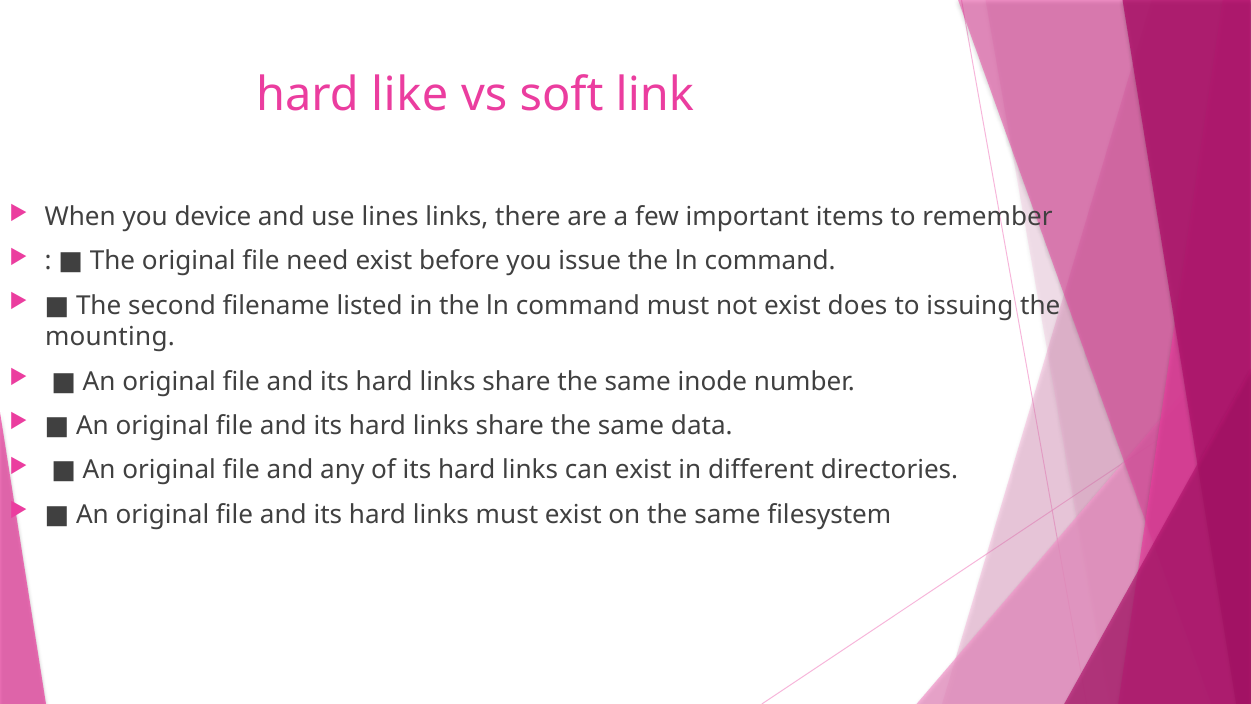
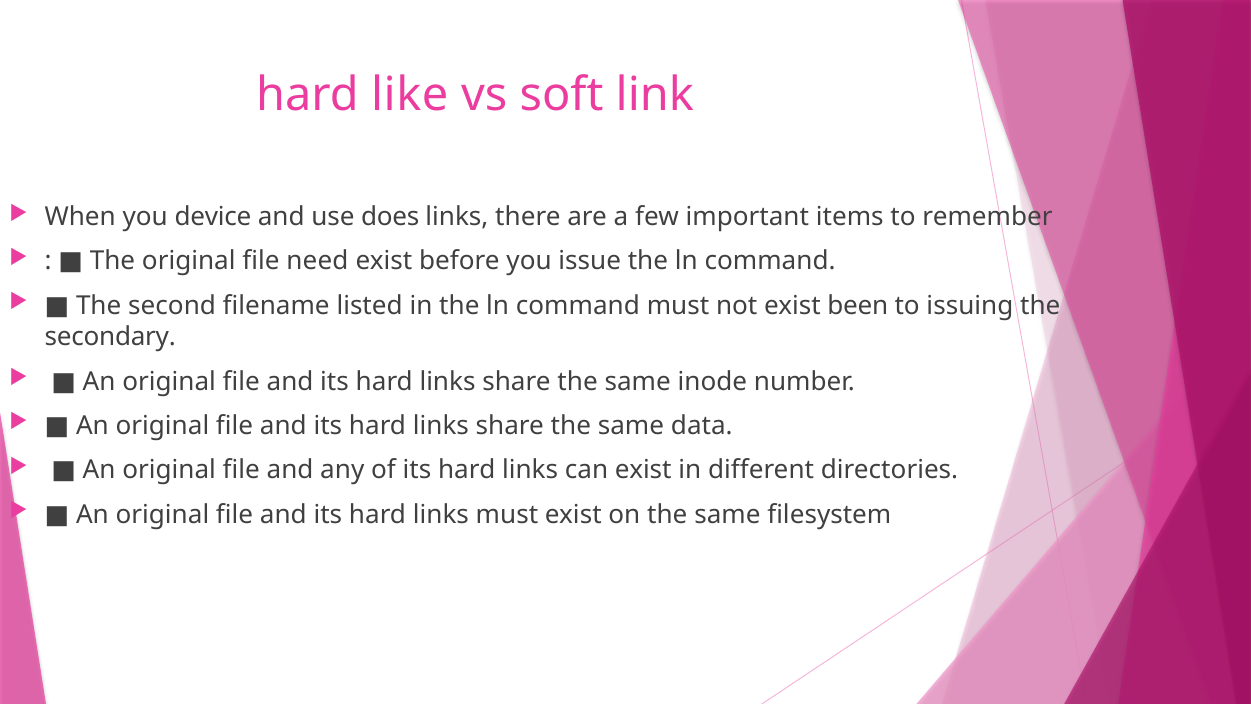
lines: lines -> does (390, 217)
does: does -> been (858, 306)
mounting: mounting -> secondary (110, 337)
